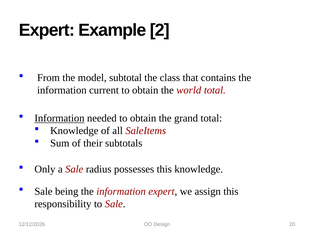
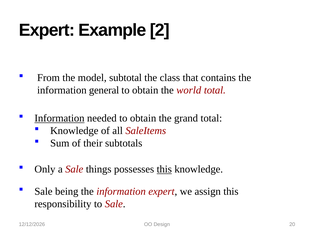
current: current -> general (104, 90)
radius: radius -> things (99, 170)
this underline: none -> present (164, 170)
